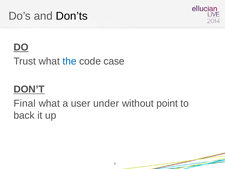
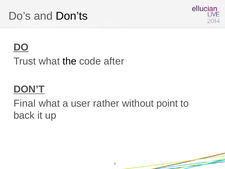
the colour: blue -> black (70, 61)
case: case -> after (114, 61)
under: under -> rather (106, 103)
